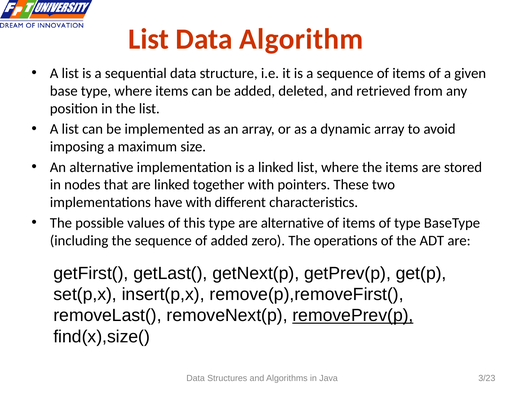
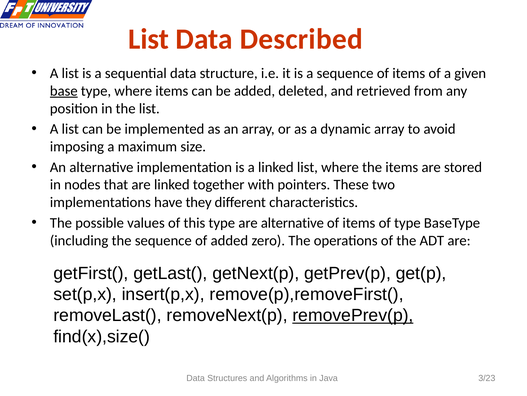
Algorithm: Algorithm -> Described (301, 39)
base underline: none -> present (64, 91)
have with: with -> they (199, 202)
